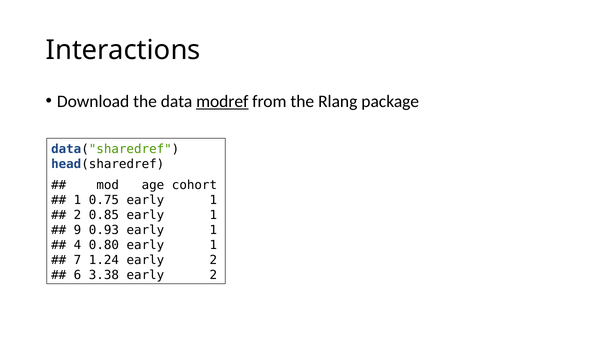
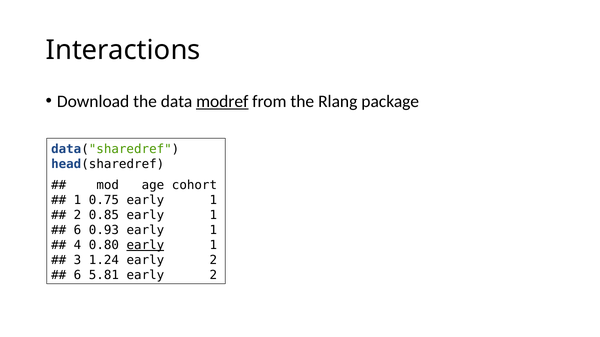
9: 9 -> 6 (78, 231)
early underline: none -> present (145, 246)
7: 7 -> 3 (78, 261)
3.38: 3.38 -> 5.81 (104, 276)
